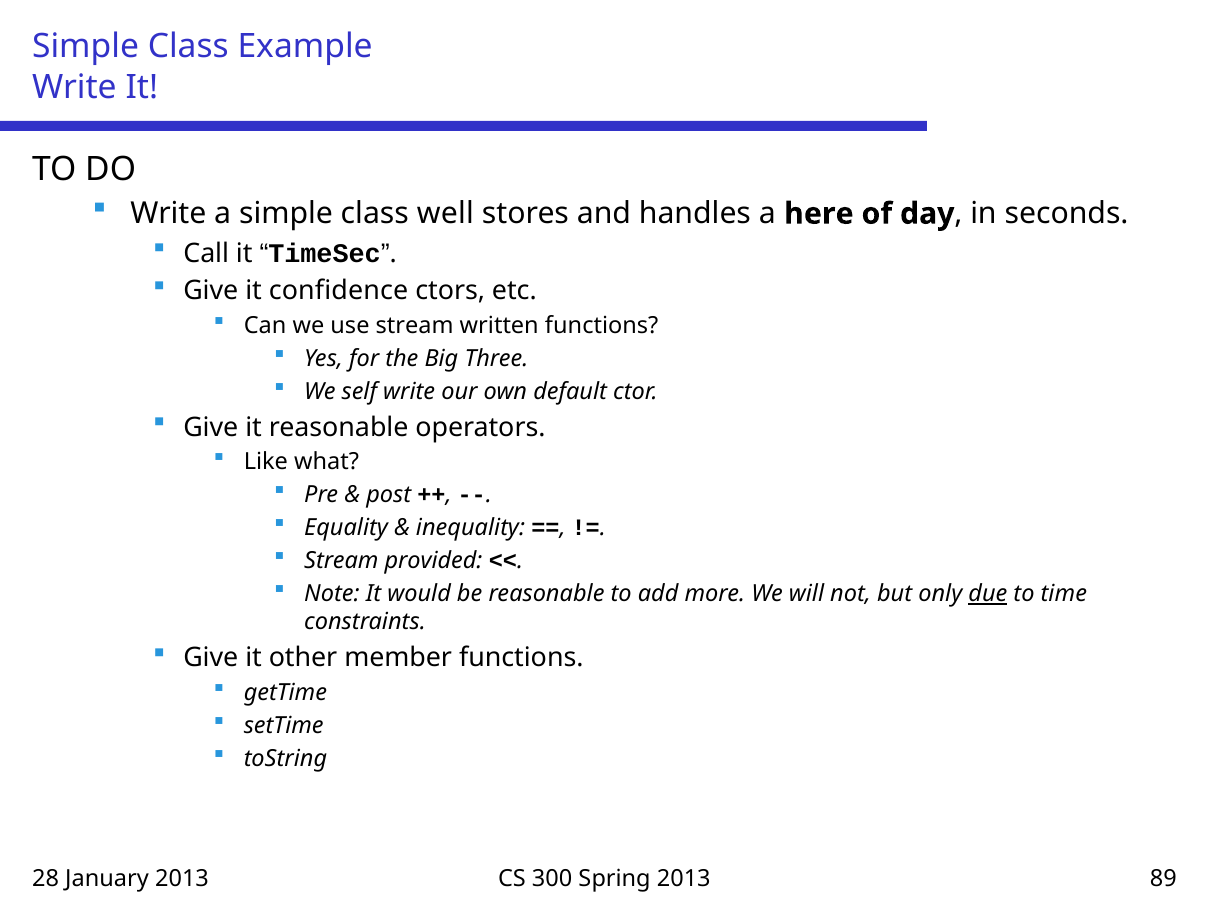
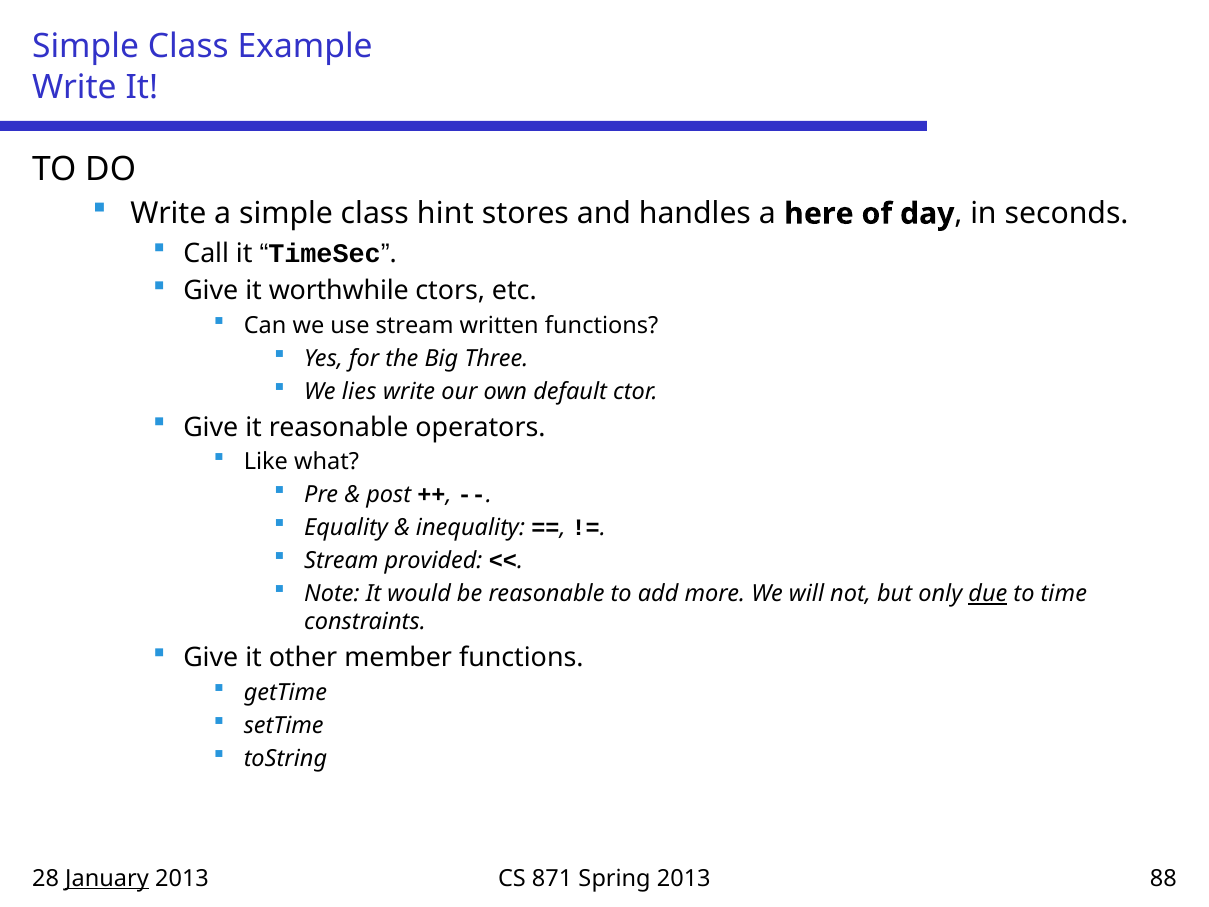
well: well -> hint (445, 214)
confidence: confidence -> worthwhile (339, 291)
self: self -> lies (359, 391)
January underline: none -> present (107, 878)
300: 300 -> 871 (552, 878)
89: 89 -> 88 (1163, 878)
